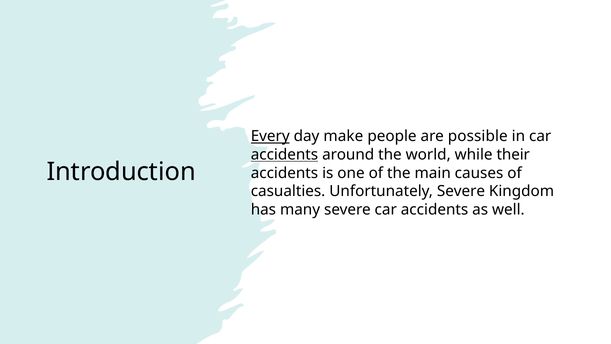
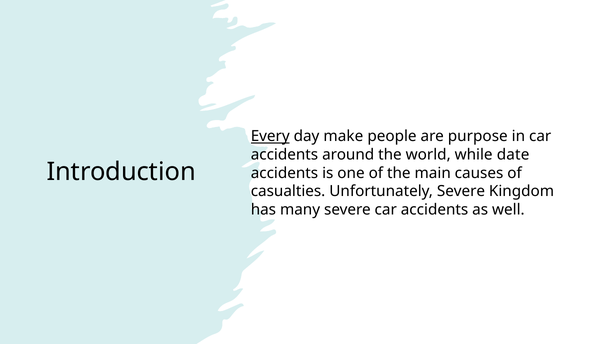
possible: possible -> purpose (478, 136)
accidents underline: present -> none (284, 155)
their: their -> date (513, 155)
